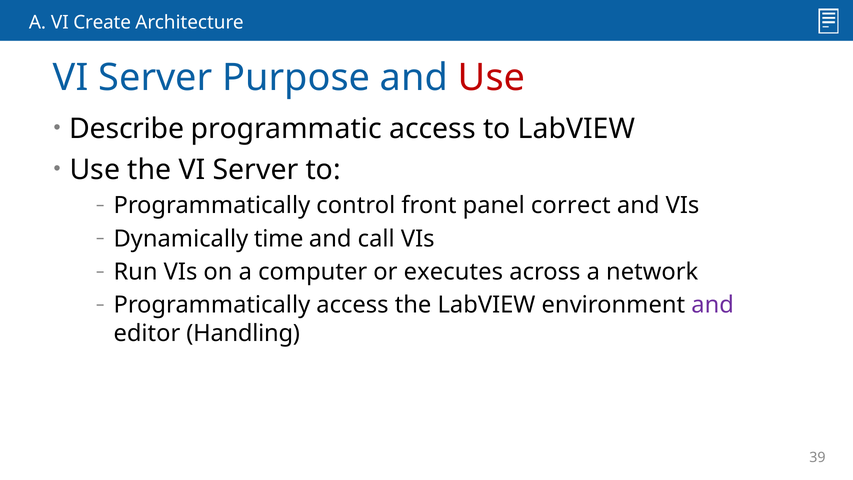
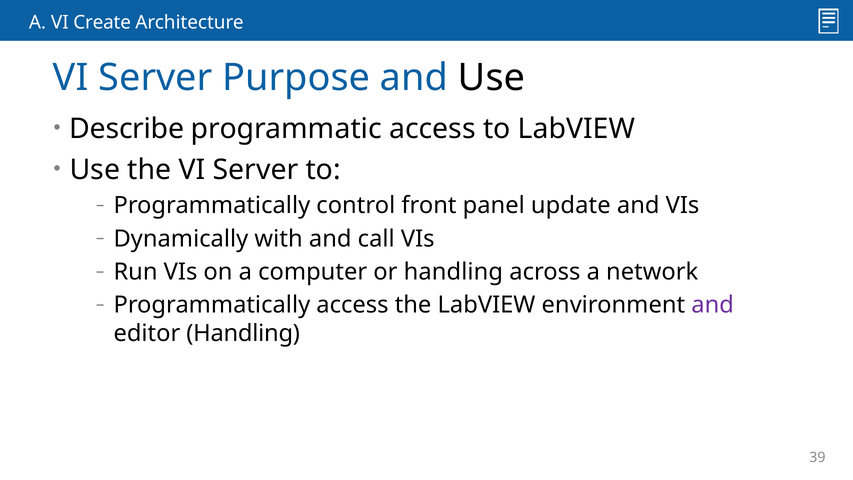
Use colour: red -> black (492, 78)
correct: correct -> update (571, 205)
time: time -> with (279, 239)
or executes: executes -> handling (453, 272)
